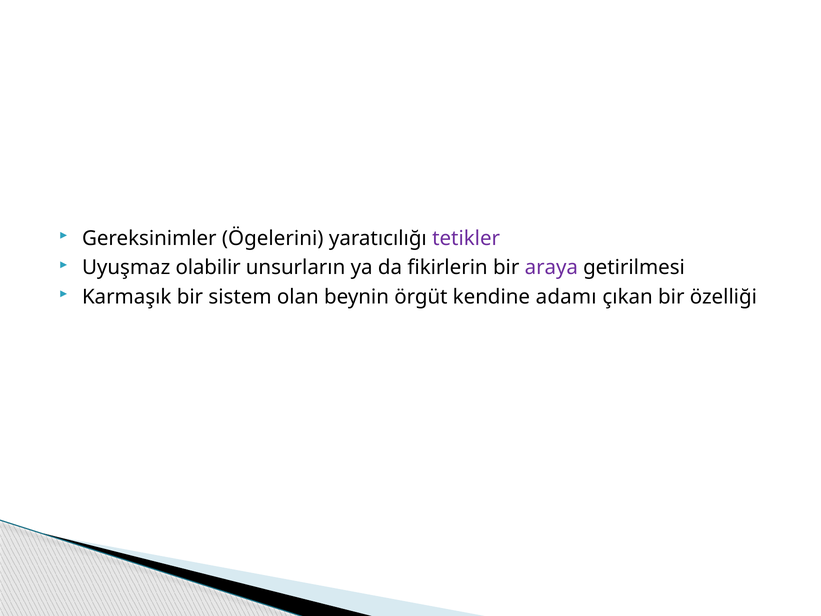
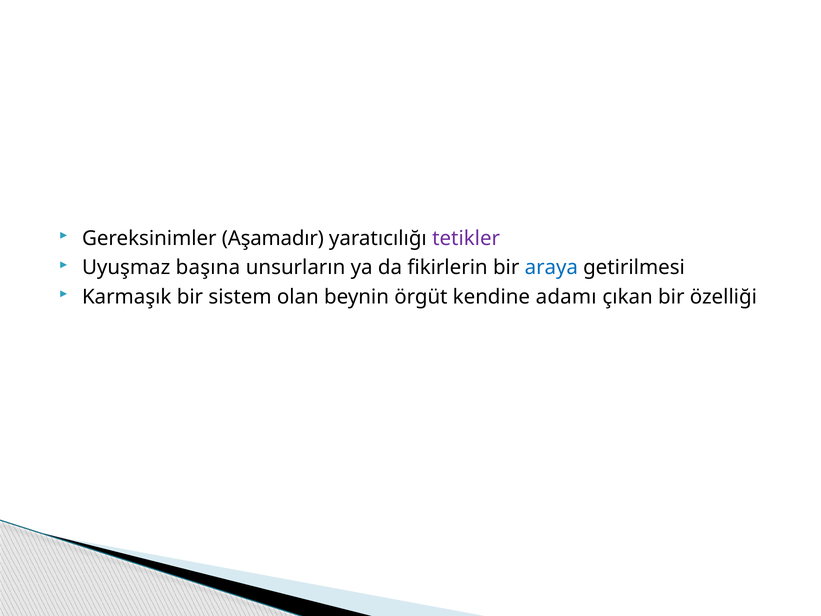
Ögelerini: Ögelerini -> Aşamadır (273, 238)
olabilir: olabilir -> başına (208, 268)
araya colour: purple -> blue (551, 268)
